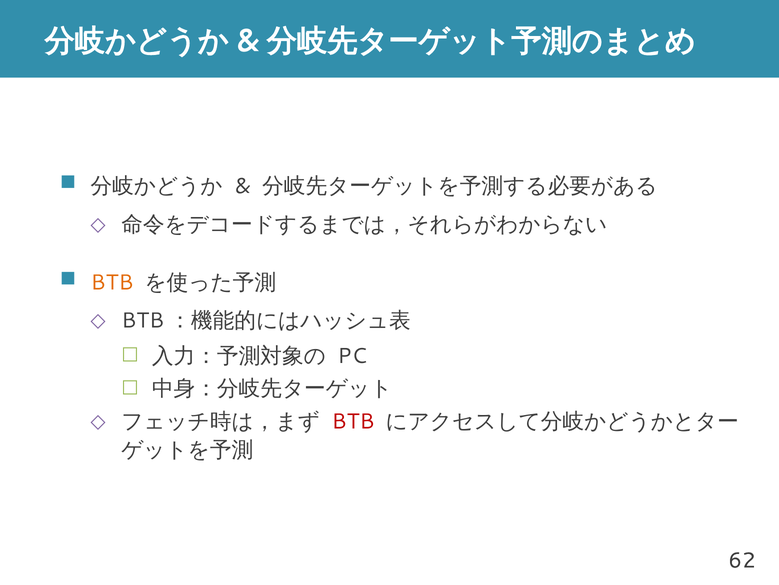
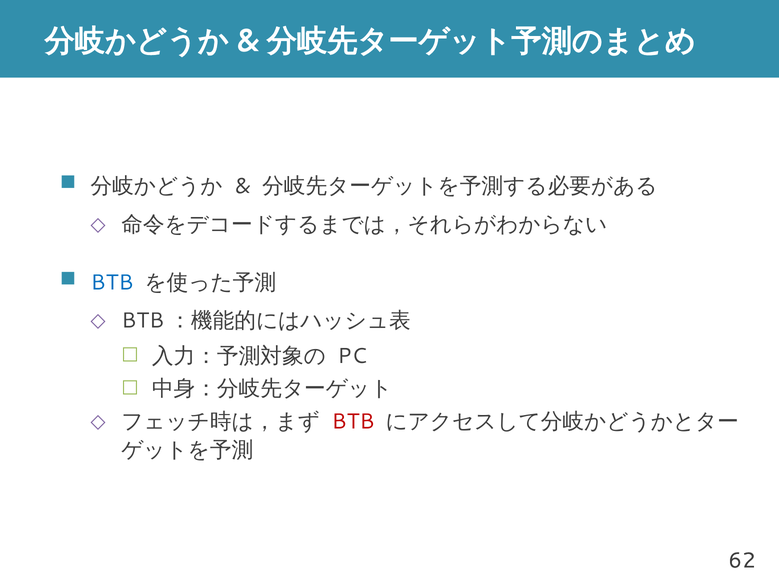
BTB colour: orange -> blue (112, 282)
